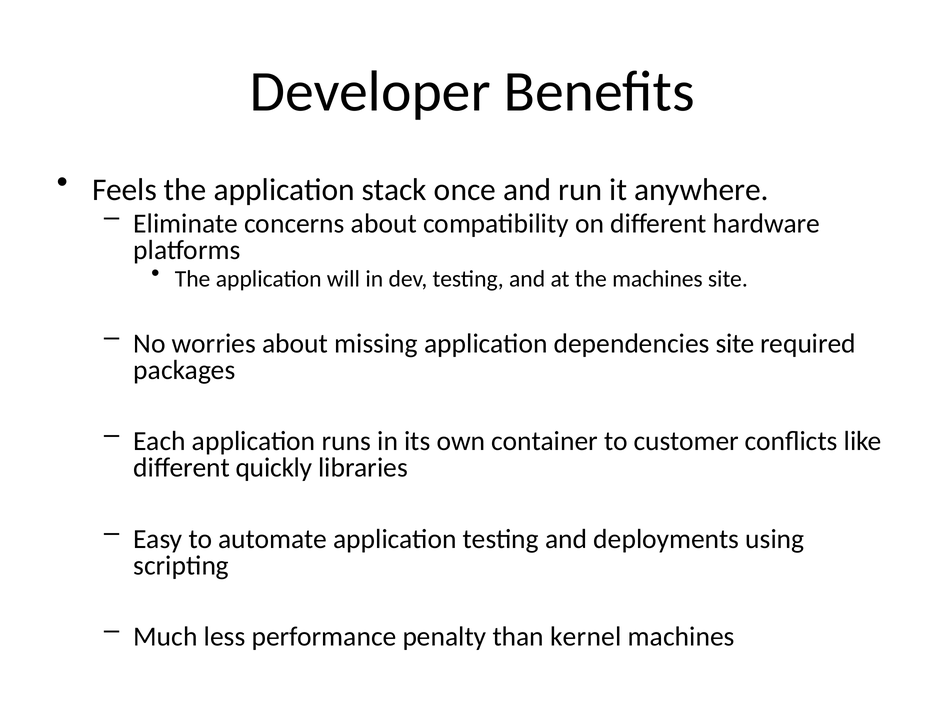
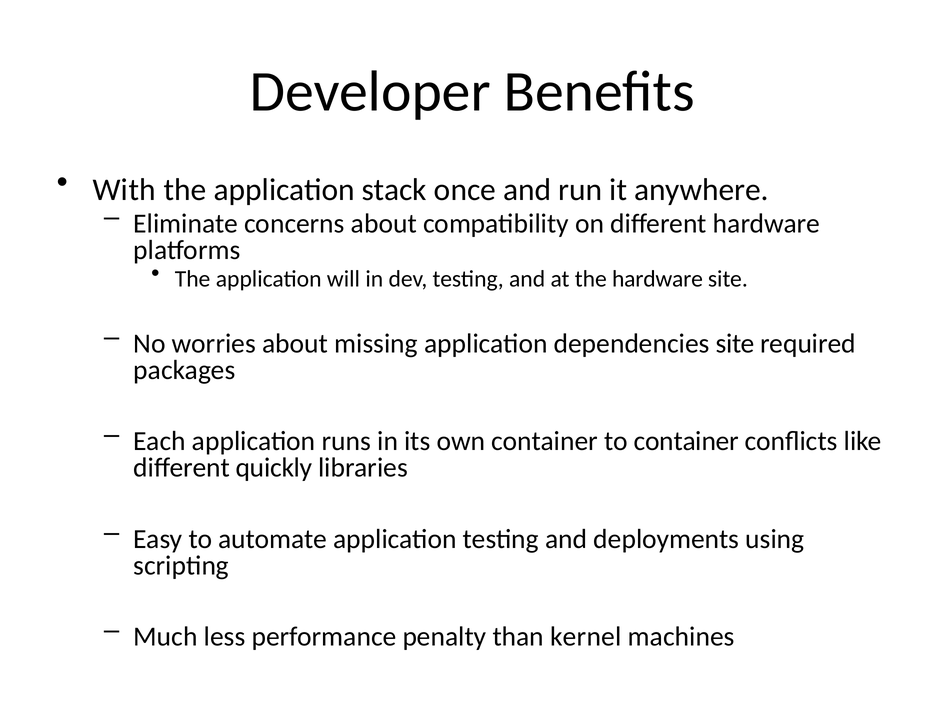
Feels: Feels -> With (124, 190)
the machines: machines -> hardware (657, 279)
to customer: customer -> container (686, 441)
